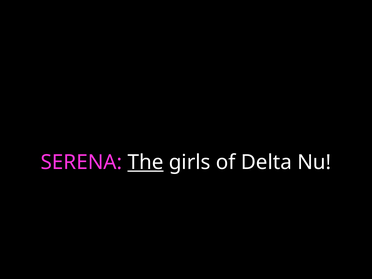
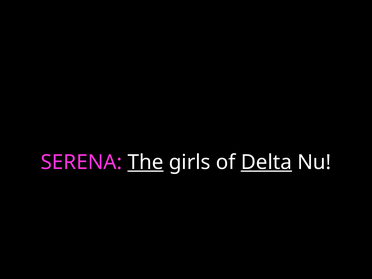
Delta underline: none -> present (266, 162)
